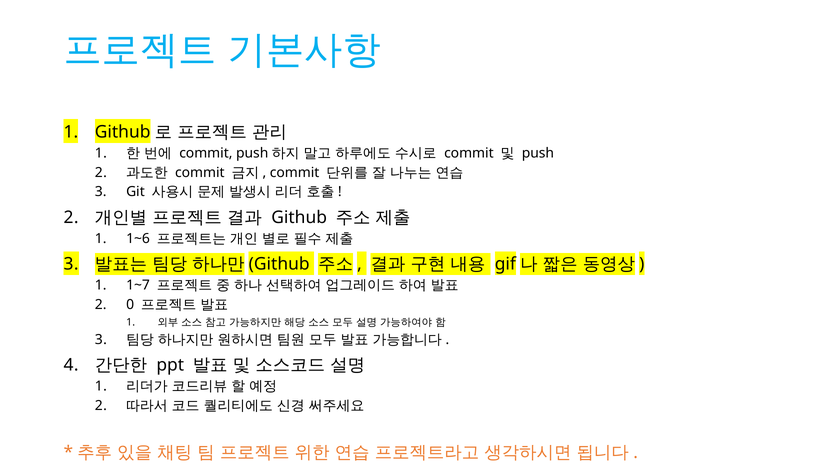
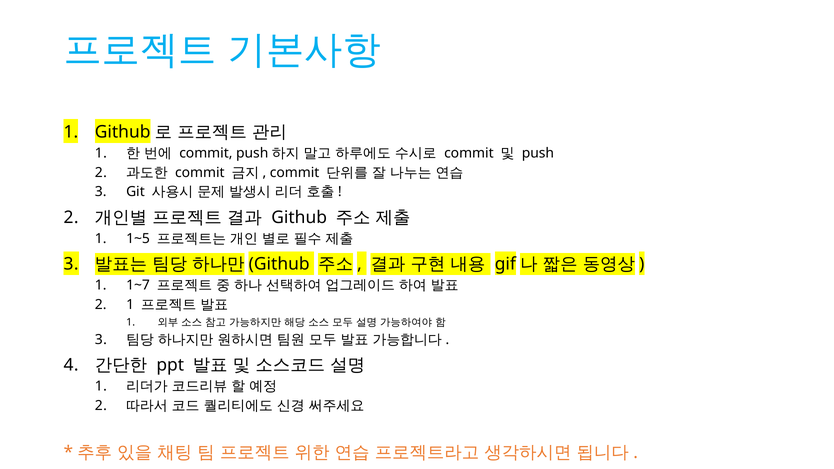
1~6: 1~6 -> 1~5 (138, 239)
0: 0 -> 1 (130, 305)
